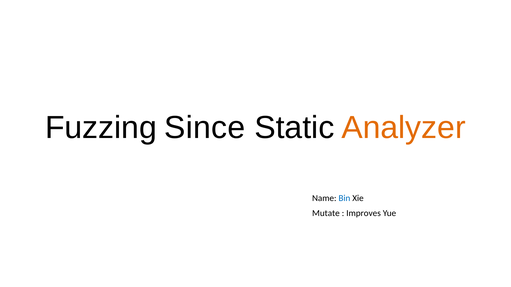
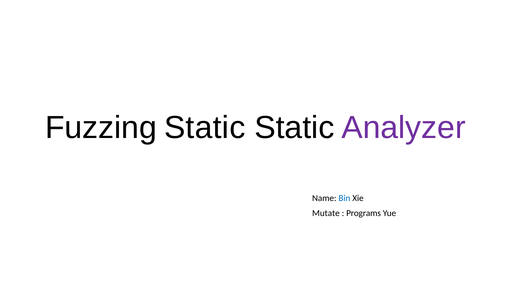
Fuzzing Since: Since -> Static (205, 128)
Analyzer colour: orange -> purple (404, 128)
Improves: Improves -> Programs (364, 213)
